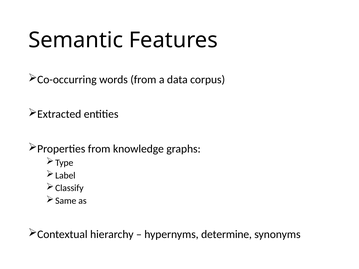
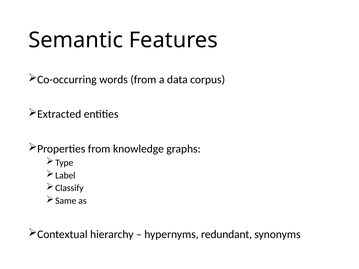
determine: determine -> redundant (227, 235)
